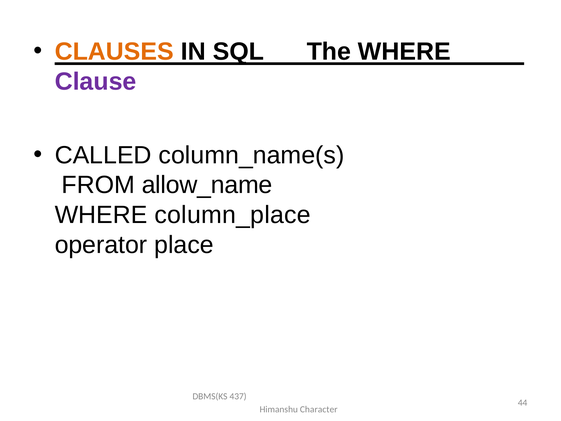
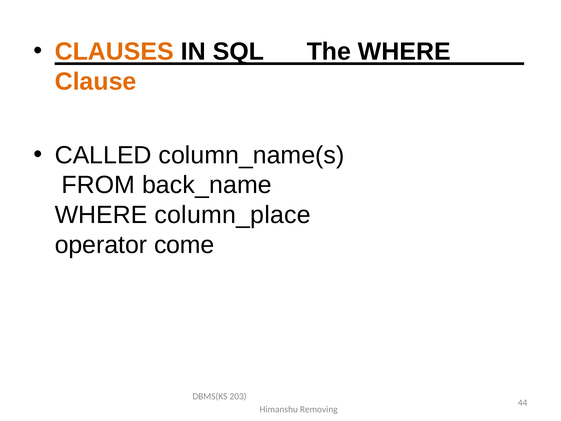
Clause colour: purple -> orange (96, 81)
allow_name: allow_name -> back_name (207, 185)
place: place -> come (184, 245)
437: 437 -> 203 (238, 396)
Character: Character -> Removing (319, 409)
